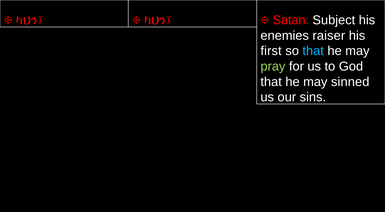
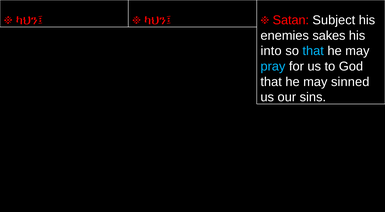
raiser: raiser -> sakes (329, 36)
first: first -> into (271, 51)
pray colour: light green -> light blue (273, 66)
